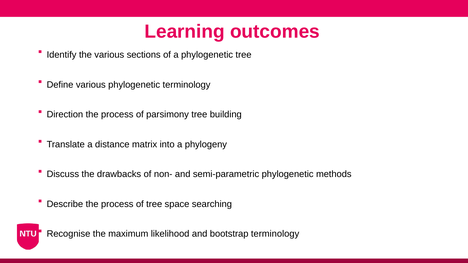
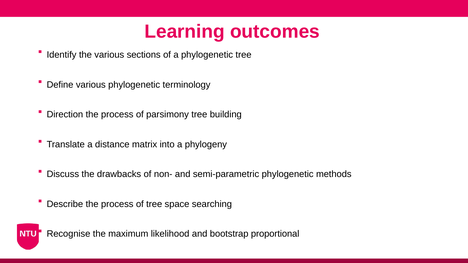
bootstrap terminology: terminology -> proportional (275, 234)
